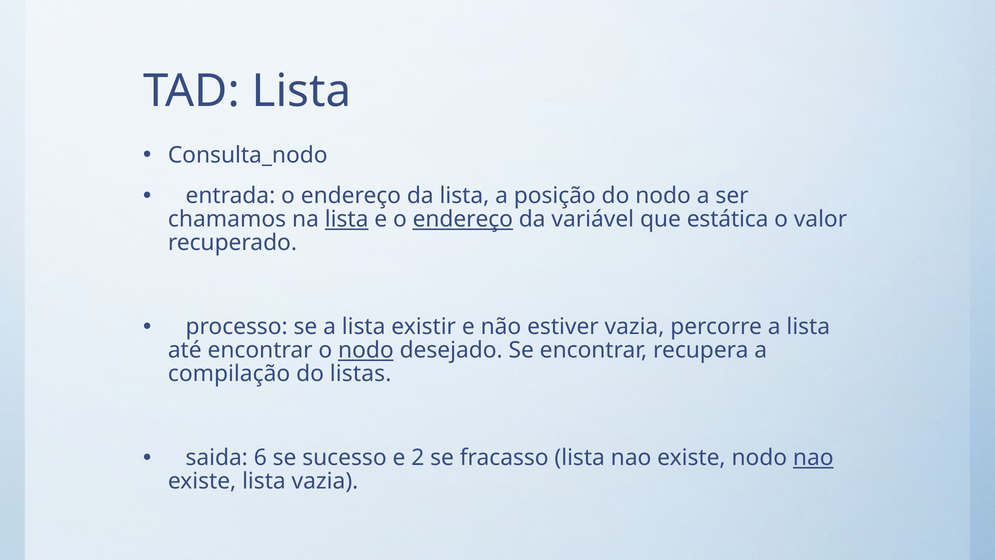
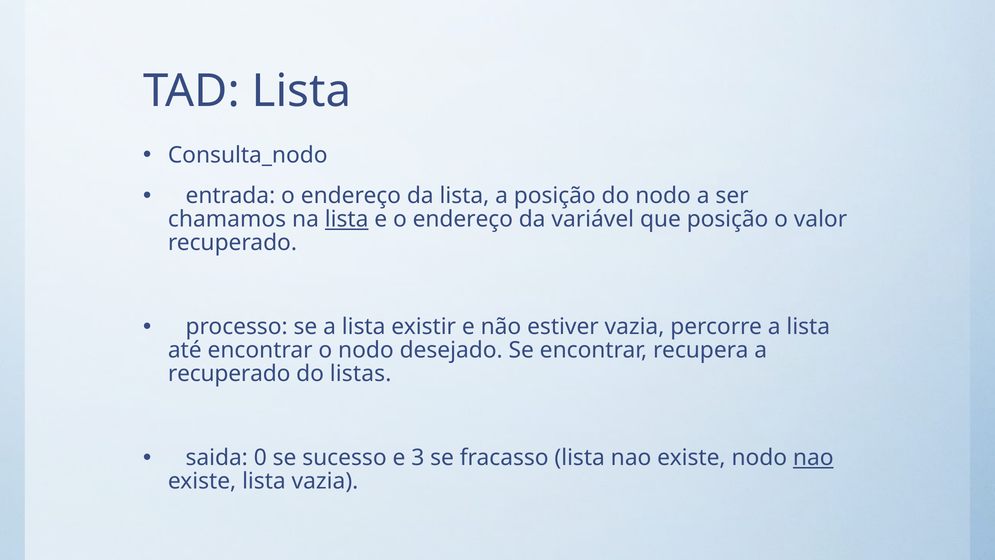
endereço underline: present -> none (463, 219)
que estática: estática -> posição (728, 219)
nodo underline: present -> none (366, 350)
compilação: compilação -> recuperado (229, 374)
6: 6 -> 0 (260, 458)
2: 2 -> 3 (418, 458)
